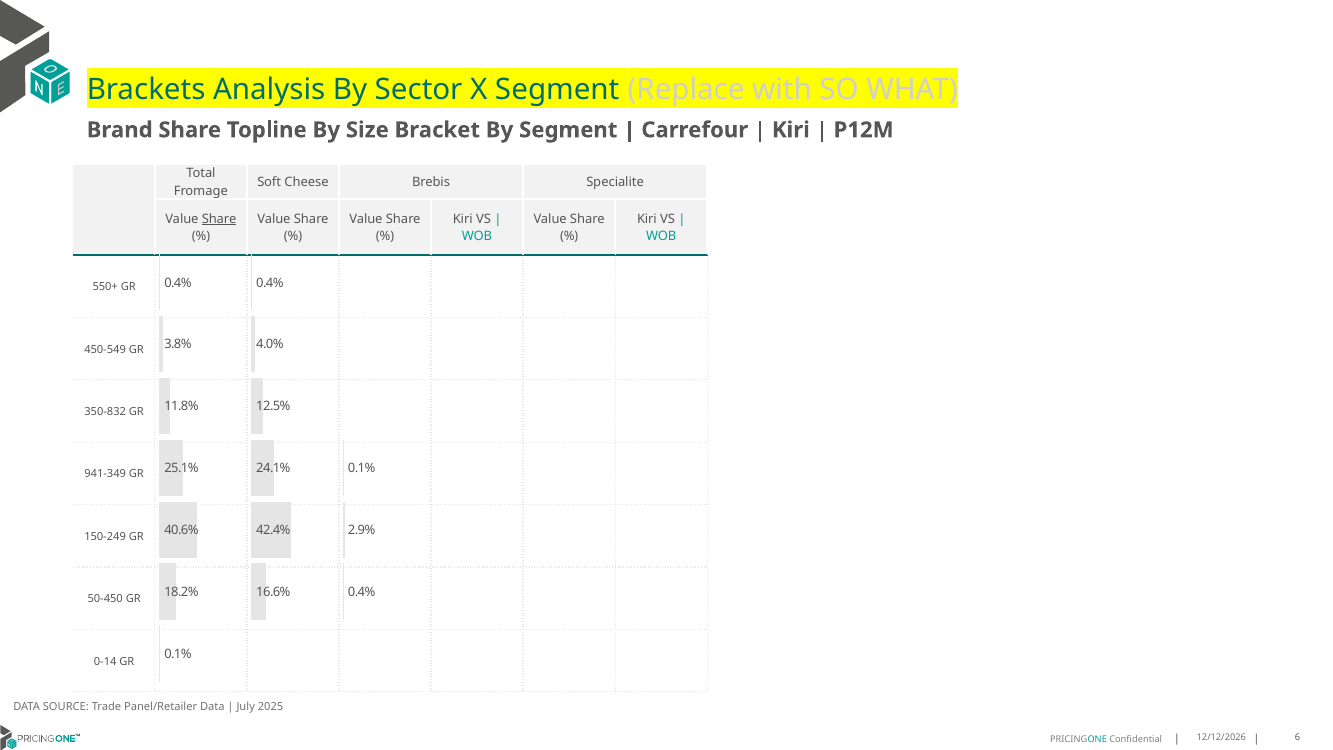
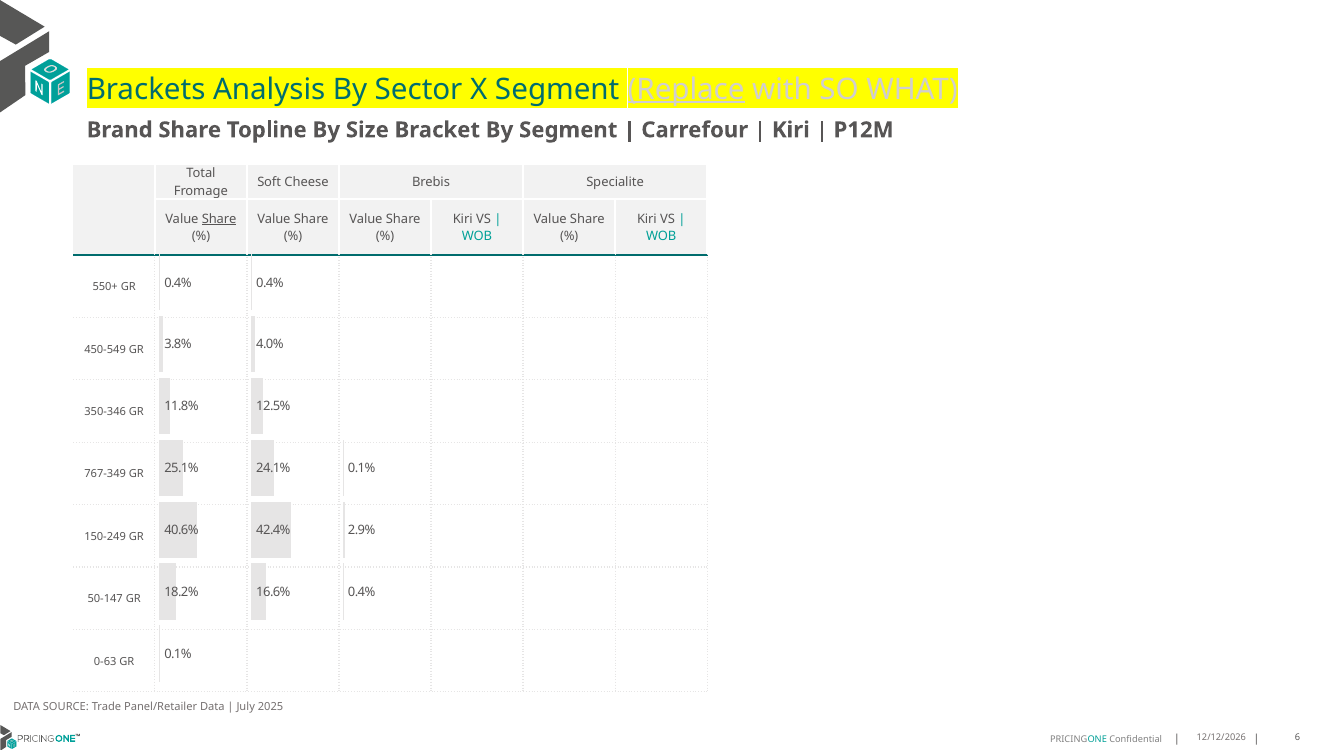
Replace underline: none -> present (686, 90)
350-832: 350-832 -> 350-346 (105, 412)
941-349: 941-349 -> 767-349 (105, 474)
50-450: 50-450 -> 50-147 (105, 599)
0-14: 0-14 -> 0-63 (105, 661)
